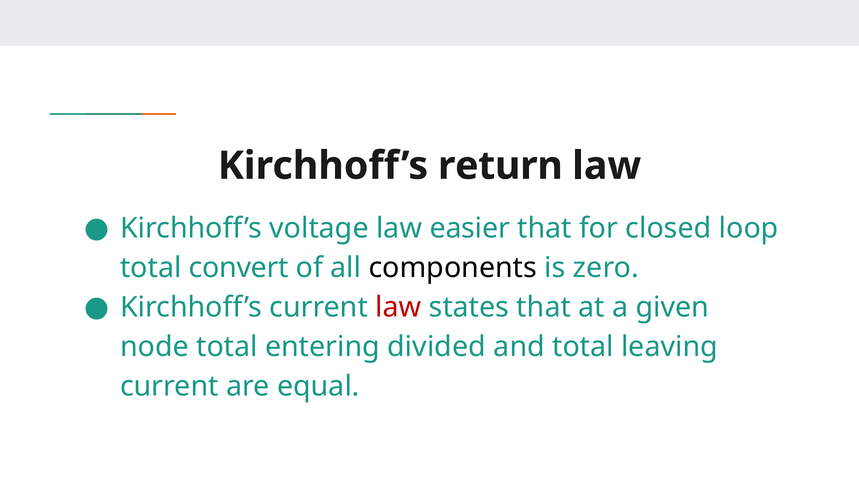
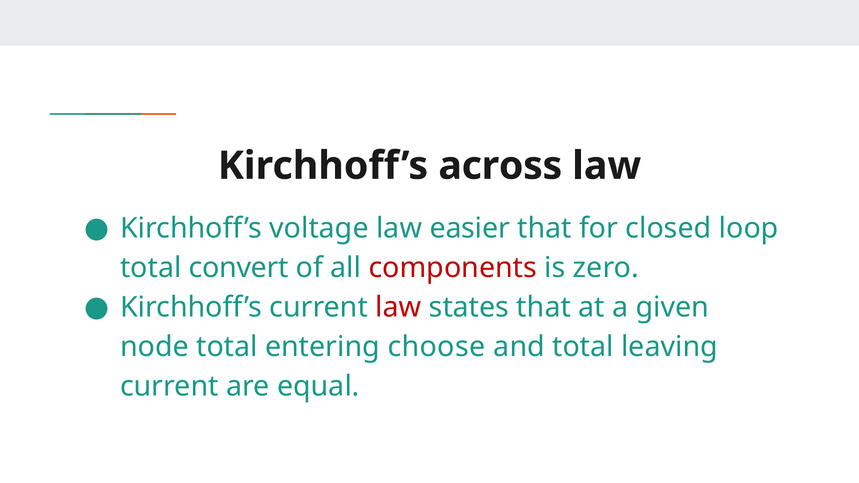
return: return -> across (500, 166)
components colour: black -> red (453, 268)
divided: divided -> choose (437, 347)
